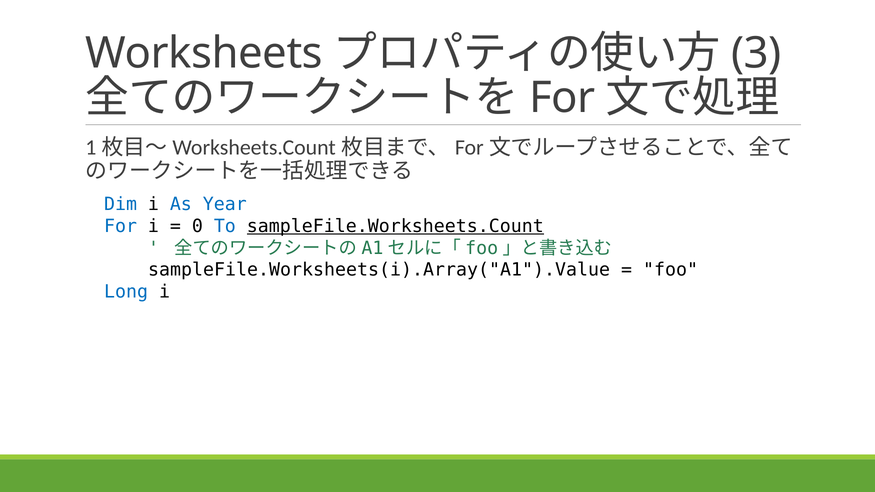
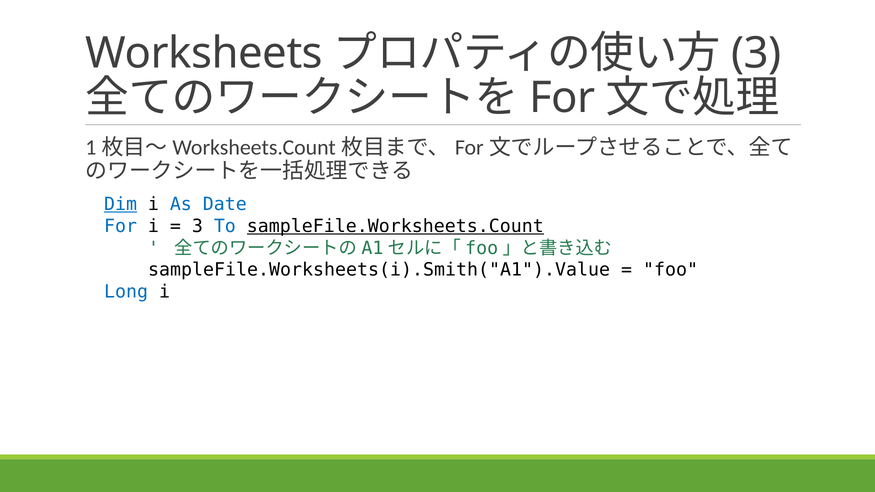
Dim underline: none -> present (121, 204)
Year: Year -> Date (225, 204)
0: 0 -> 3 (197, 226)
sampleFile.Worksheets(i).Array("A1").Value: sampleFile.Worksheets(i).Array("A1").Value -> sampleFile.Worksheets(i).Smith("A1").Value (379, 270)
